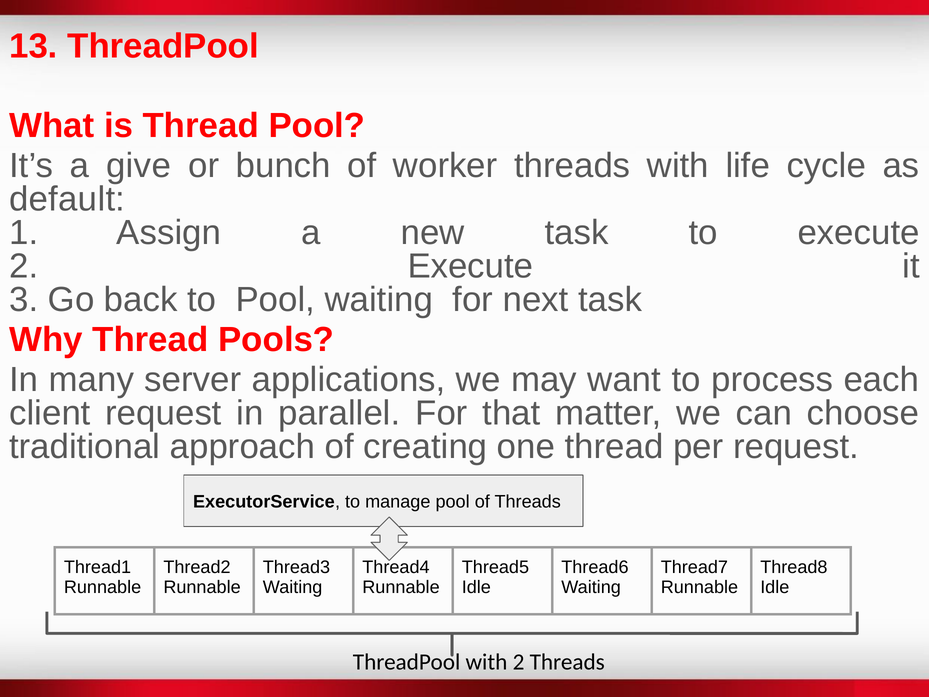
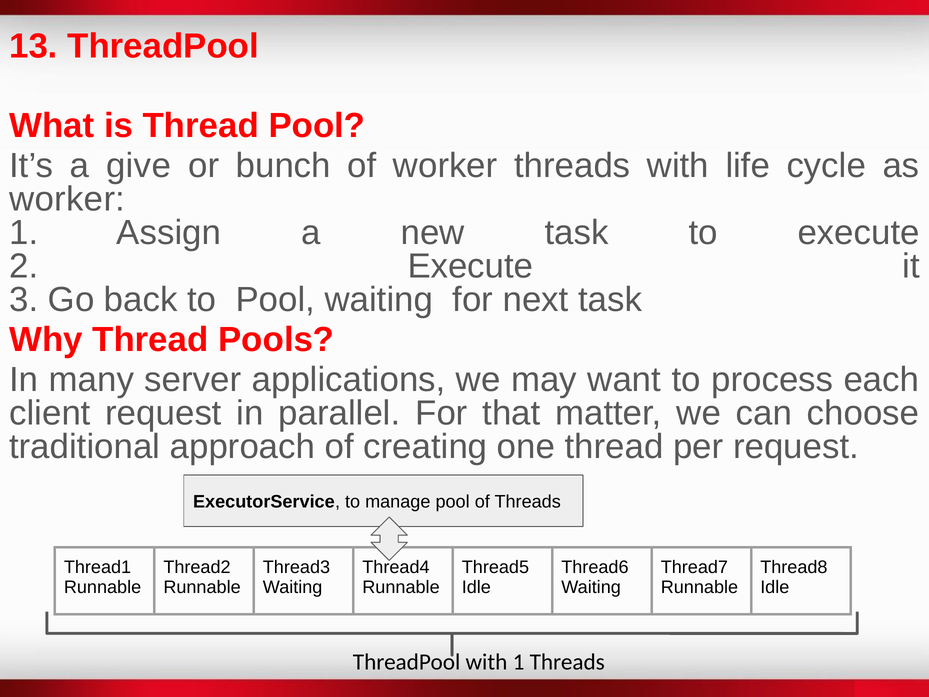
default: default -> worker (67, 199)
with 2: 2 -> 1 (519, 662)
